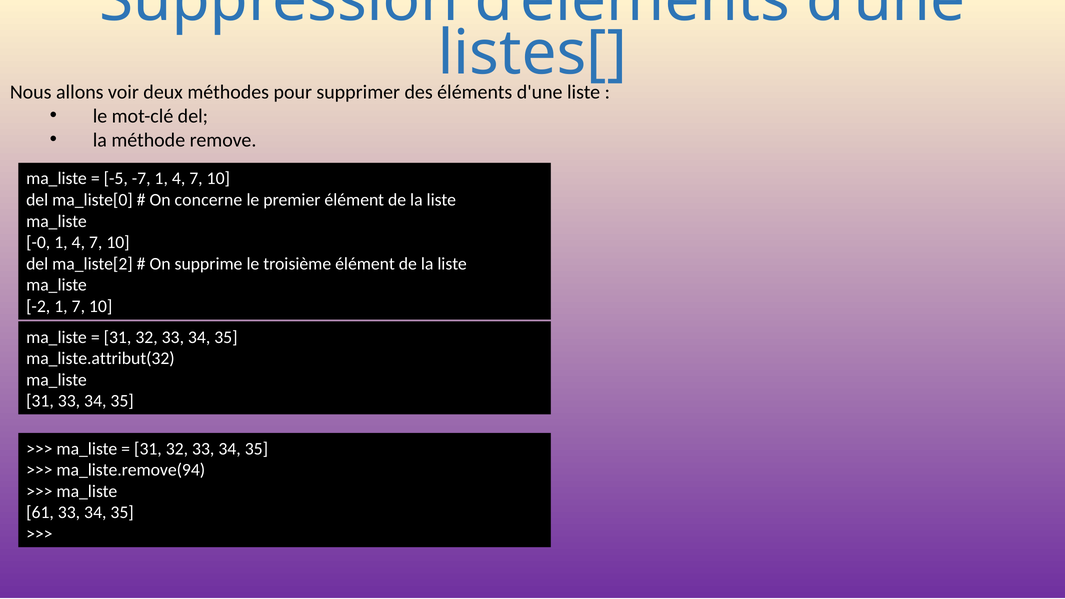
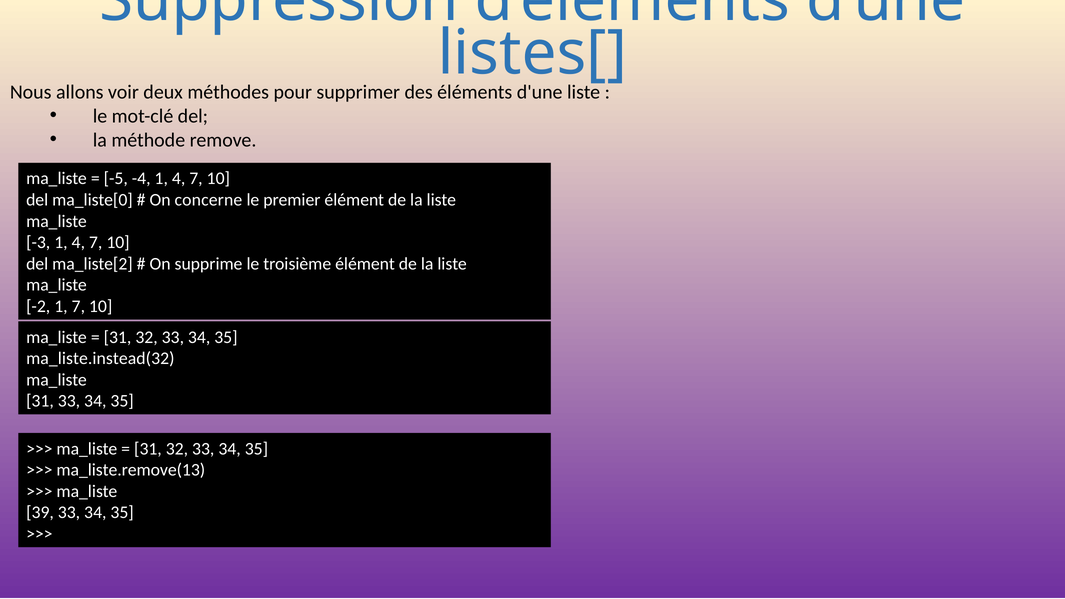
-7: -7 -> -4 (141, 179)
-0: -0 -> -3 (38, 242)
ma_liste.attribut(32: ma_liste.attribut(32 -> ma_liste.instead(32 (100, 358)
ma_liste.remove(94: ma_liste.remove(94 -> ma_liste.remove(13 (131, 470)
61: 61 -> 39 (40, 513)
